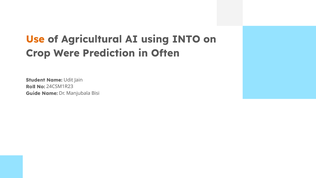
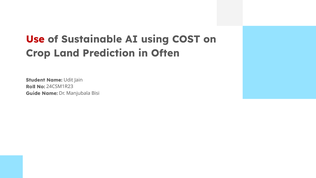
Use colour: orange -> red (35, 39)
Agricultural: Agricultural -> Sustainable (92, 39)
INTO: INTO -> COST (186, 39)
Were: Were -> Land (66, 53)
